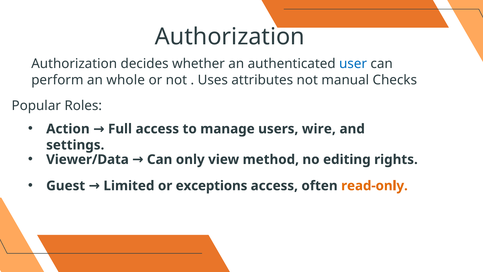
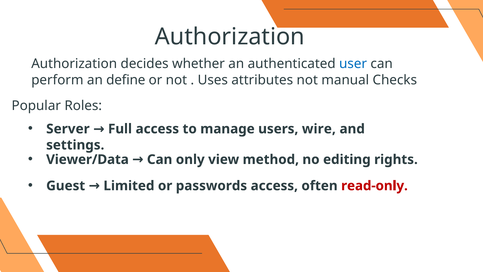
whole: whole -> define (126, 80)
Action: Action -> Server (68, 129)
exceptions: exceptions -> passwords (211, 186)
read-only colour: orange -> red (374, 186)
